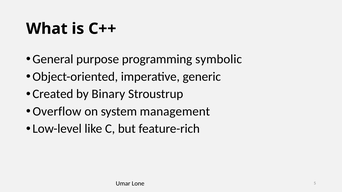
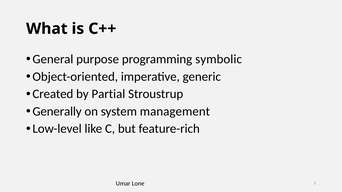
Binary: Binary -> Partial (108, 94)
Overflow: Overflow -> Generally (57, 112)
